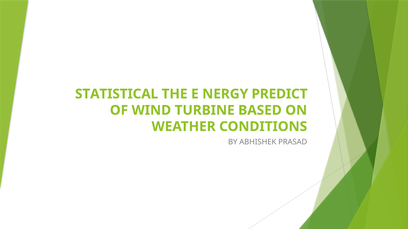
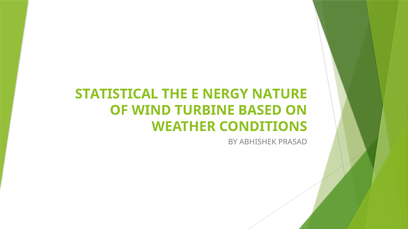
PREDICT: PREDICT -> NATURE (279, 94)
